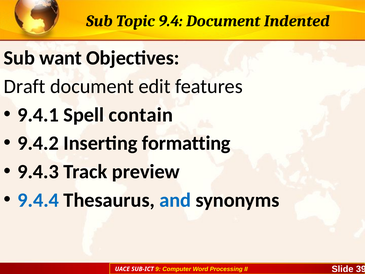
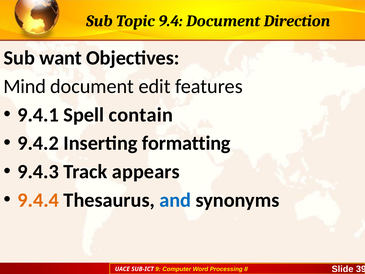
Indented: Indented -> Direction (297, 21)
Draft: Draft -> Mind (25, 86)
preview: preview -> appears (146, 172)
9.4.4 colour: blue -> orange (38, 200)
